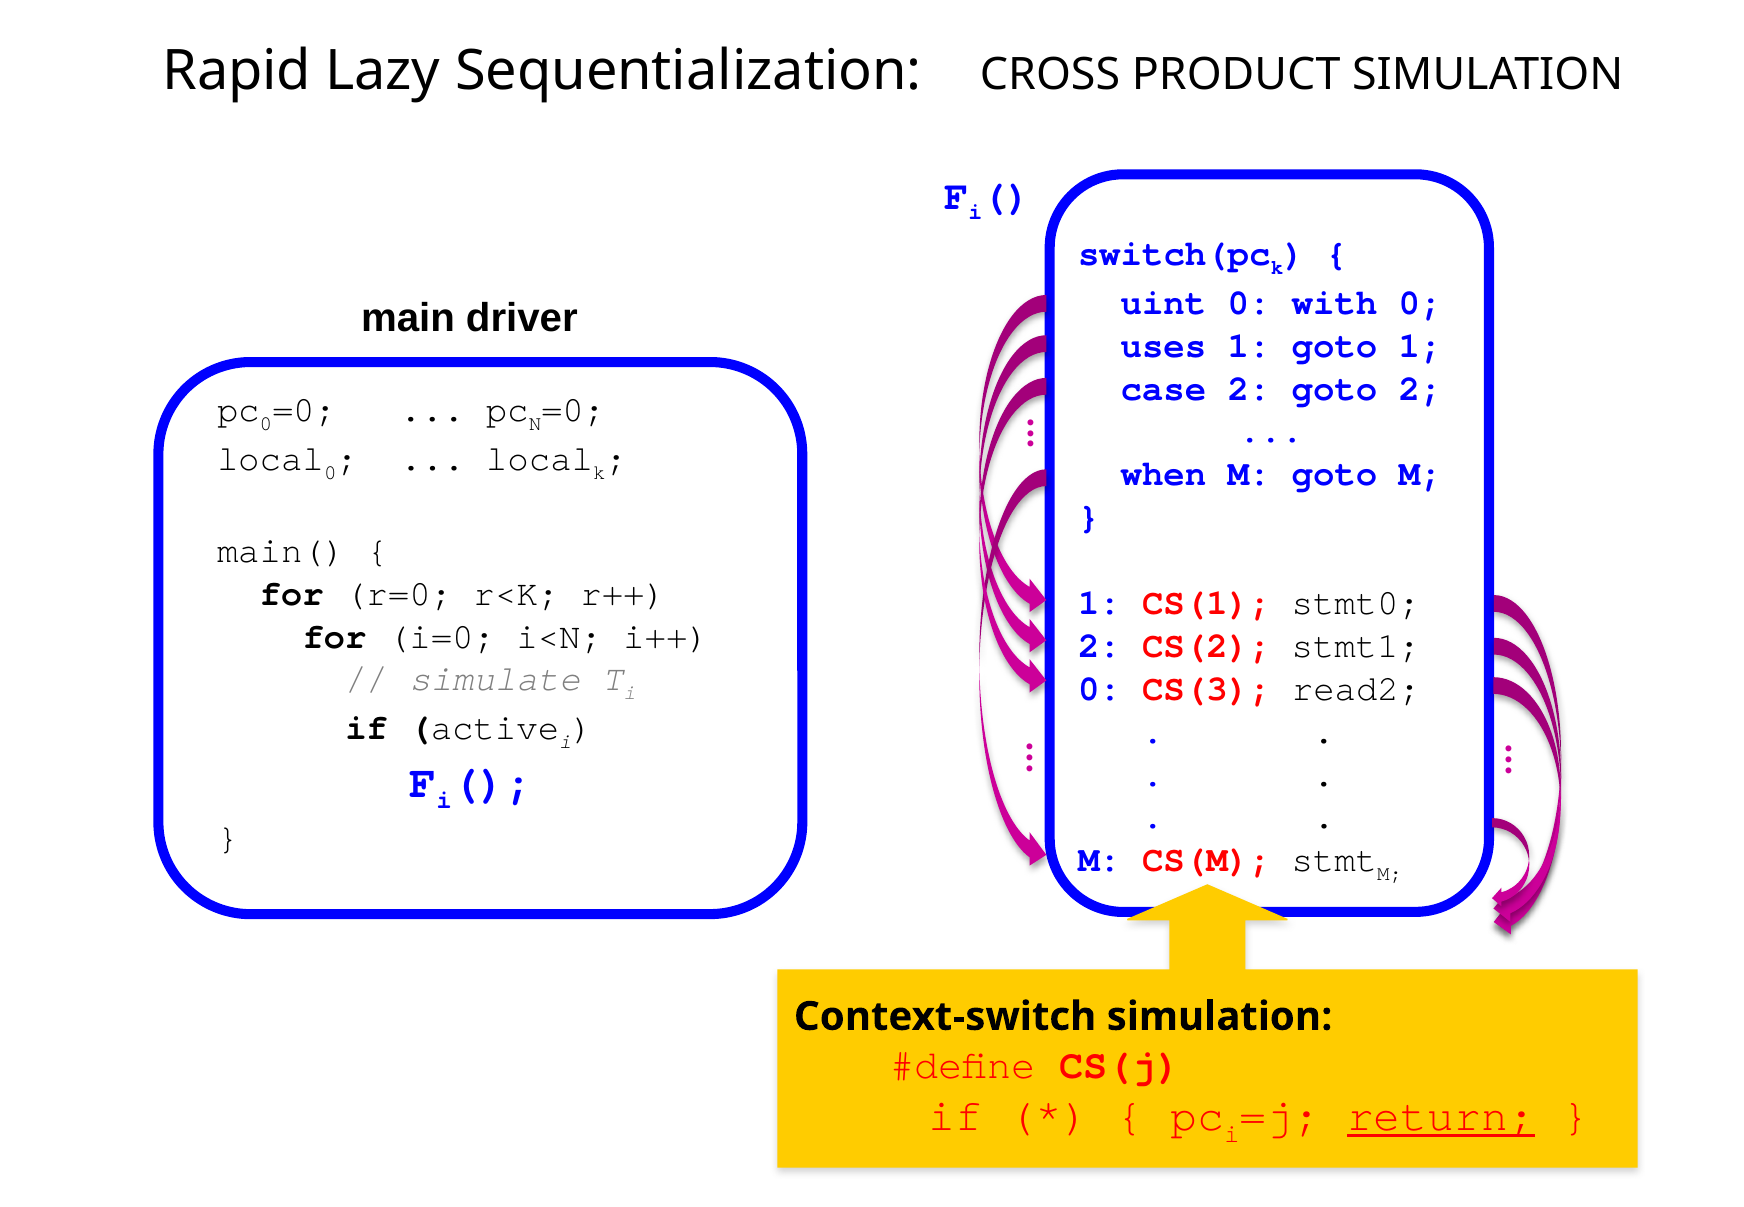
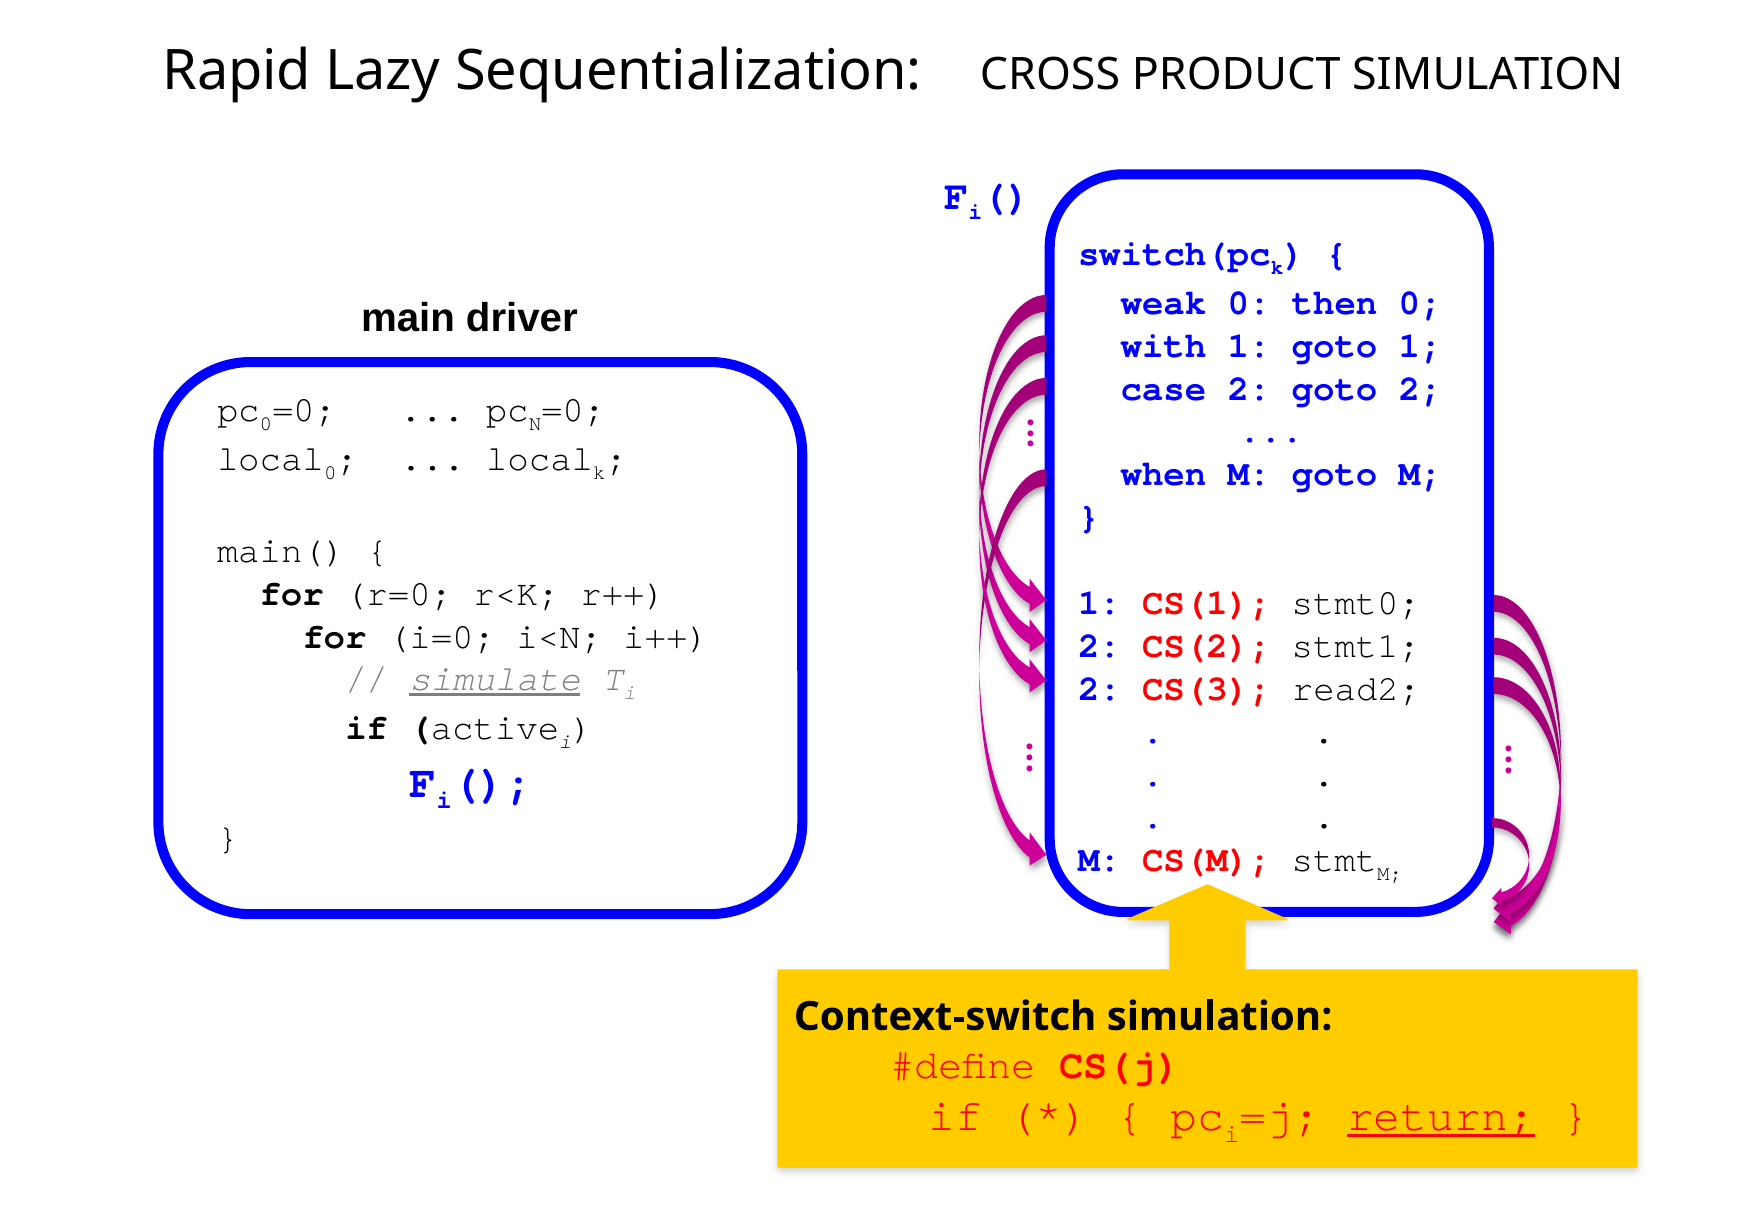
uint: uint -> weak (1164, 303)
with: with -> then (1335, 303)
uses: uses -> with (1164, 345)
simulate underline: none -> present (495, 679)
0: 0 -> 2 (1099, 689)
